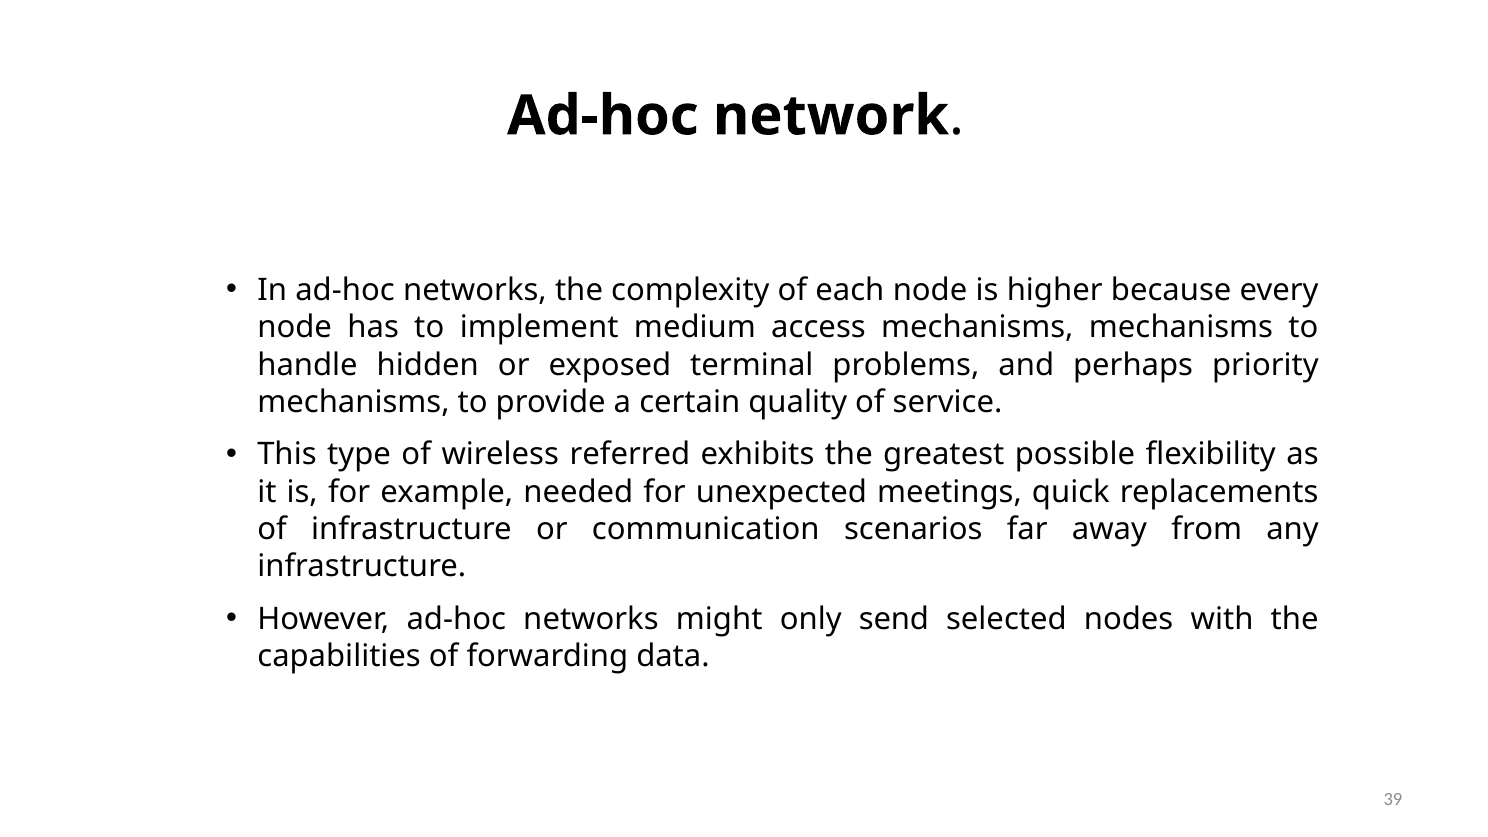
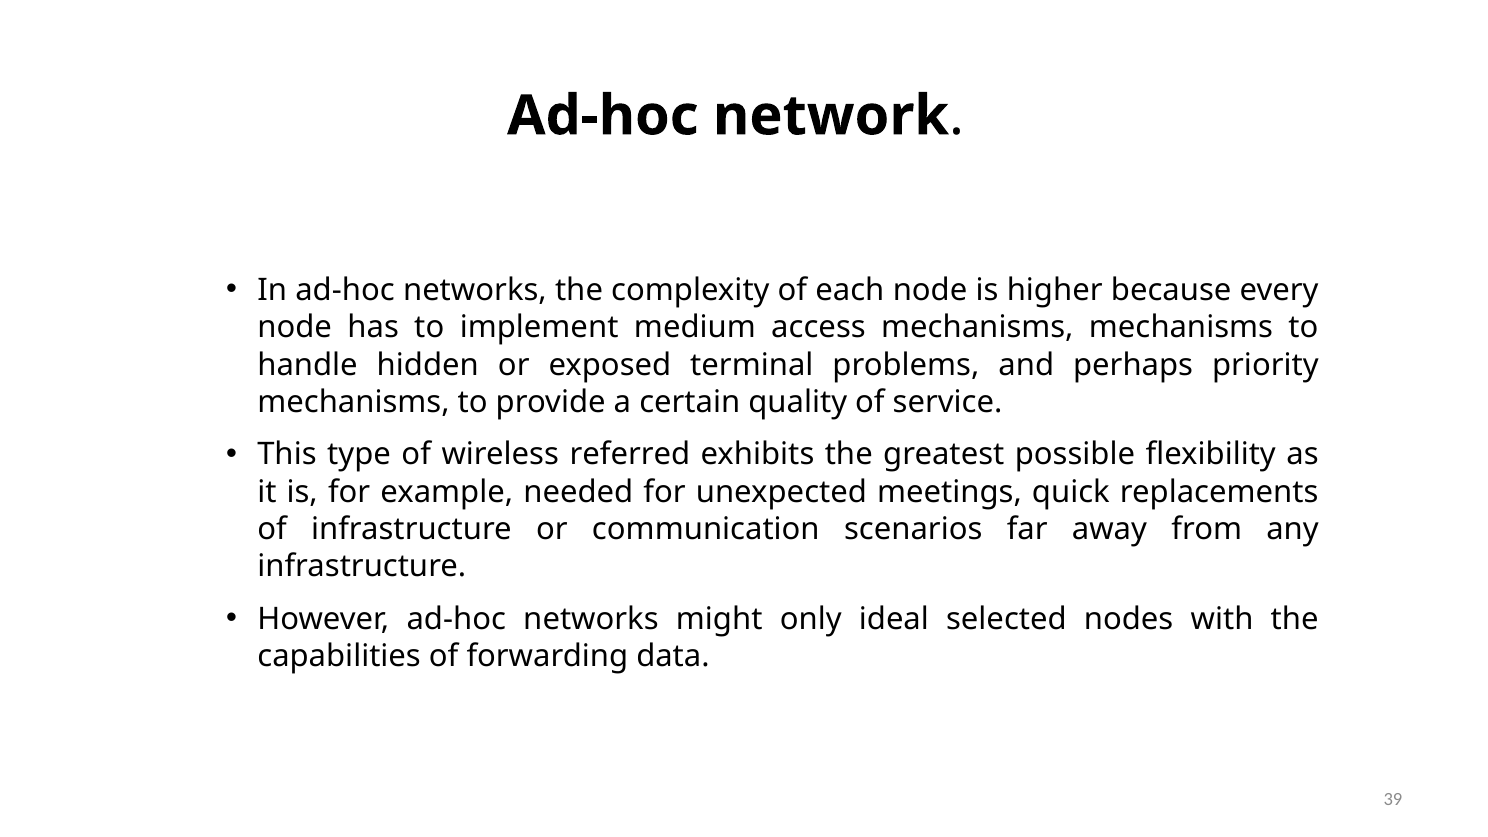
send: send -> ideal (894, 619)
